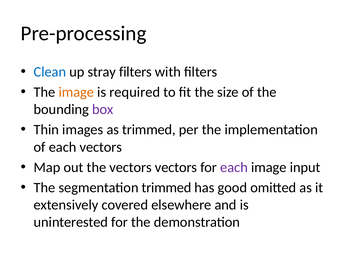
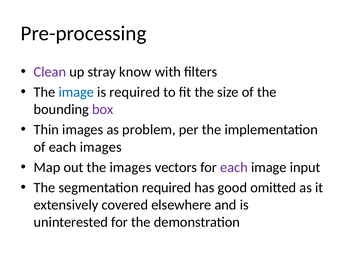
Clean colour: blue -> purple (50, 72)
stray filters: filters -> know (135, 72)
image colour: orange -> blue (76, 92)
as trimmed: trimmed -> problem (149, 130)
each vectors: vectors -> images (101, 147)
the vectors: vectors -> images (130, 167)
segmentation trimmed: trimmed -> required (167, 188)
